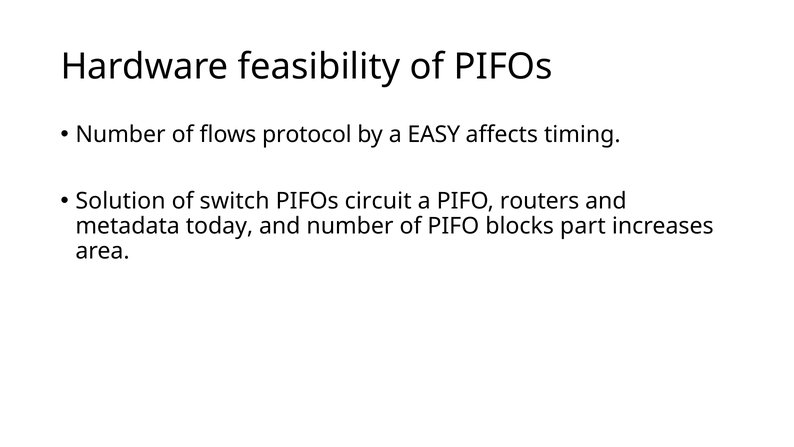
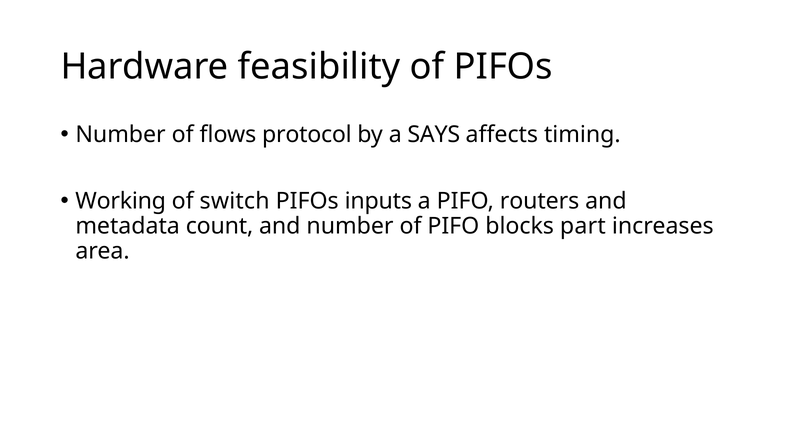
EASY: EASY -> SAYS (434, 134)
Solution: Solution -> Working (121, 201)
circuit: circuit -> inputs (378, 201)
today: today -> count (220, 226)
